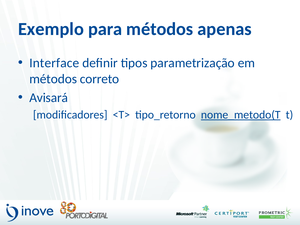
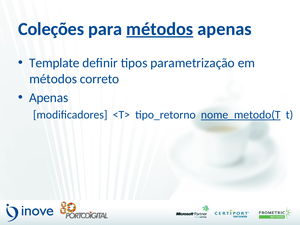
Exemplo: Exemplo -> Coleções (51, 29)
métodos underline: none -> present (160, 29)
Interface: Interface -> Template (54, 63)
Avisará: Avisará -> Apenas (49, 98)
